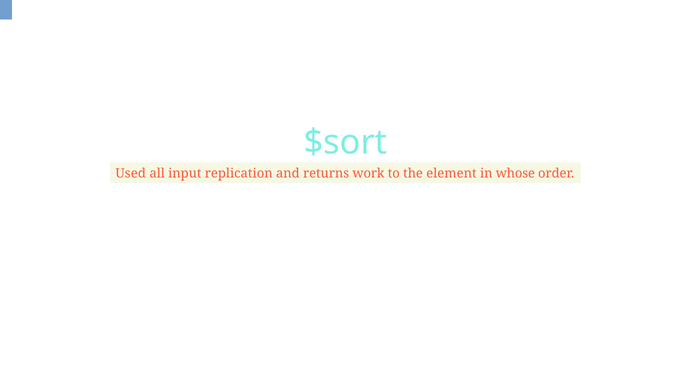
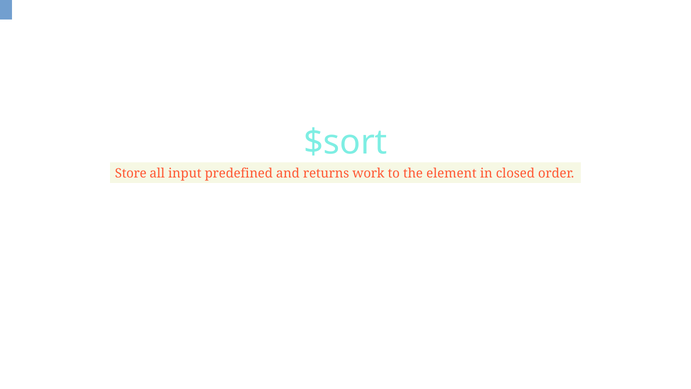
Used: Used -> Store (131, 173)
replication: replication -> predefined (239, 173)
whose: whose -> closed (515, 173)
